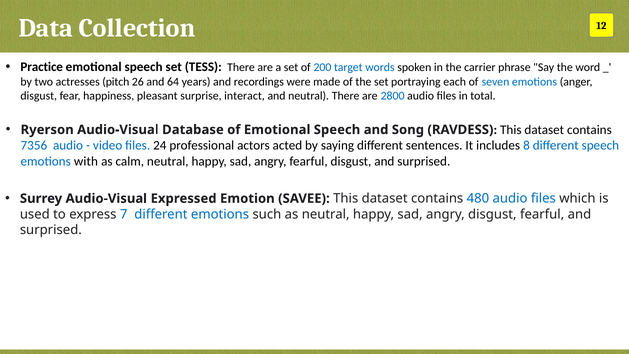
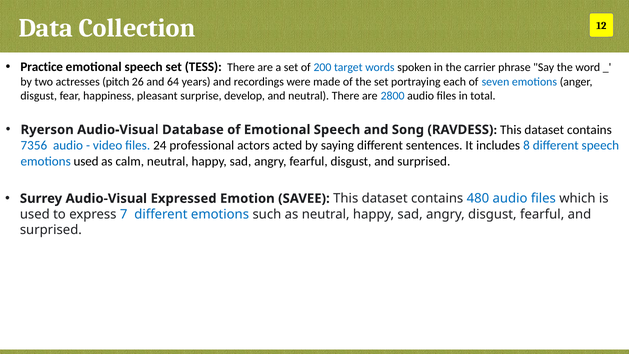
interact: interact -> develop (245, 96)
emotions with: with -> used (86, 161)
